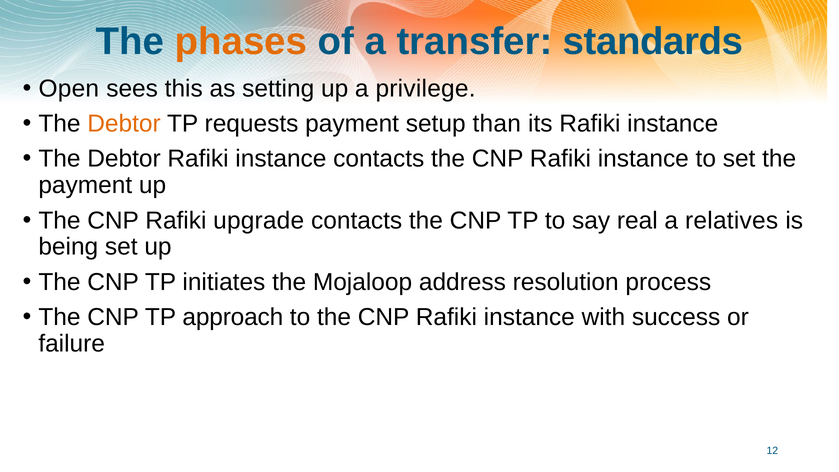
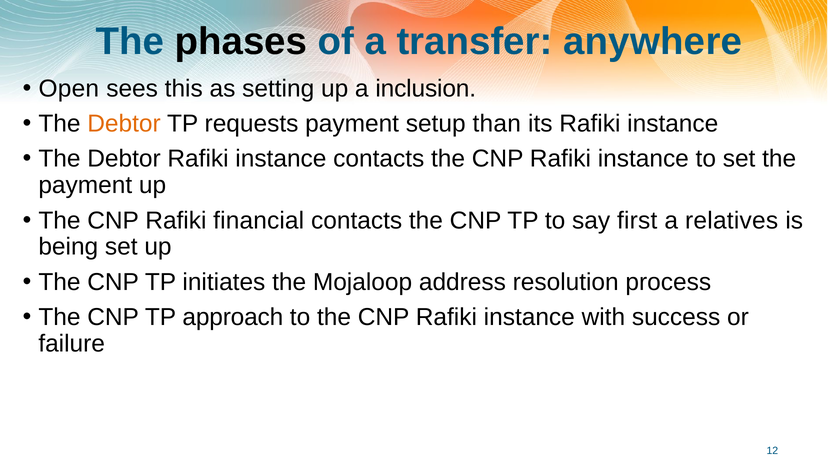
phases colour: orange -> black (241, 41)
standards: standards -> anywhere (653, 41)
privilege: privilege -> inclusion (426, 88)
upgrade: upgrade -> financial (259, 220)
real: real -> first (637, 220)
